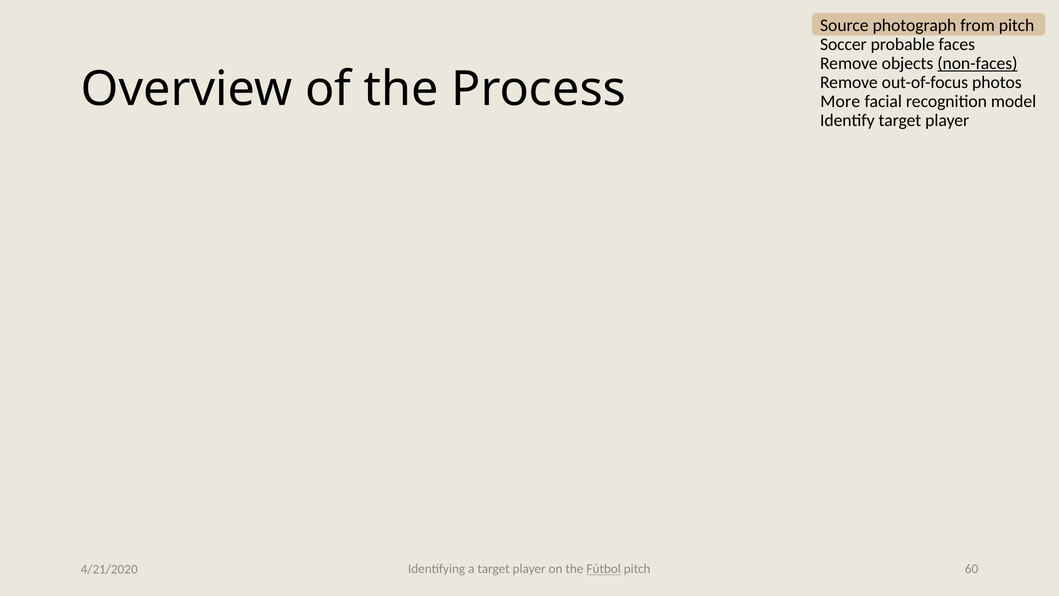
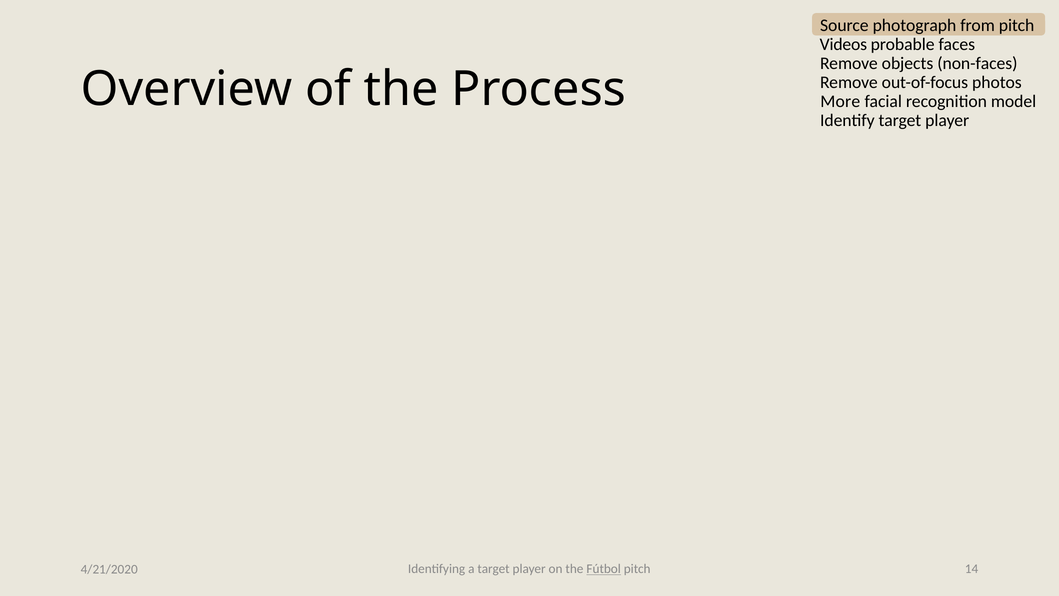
Soccer: Soccer -> Videos (843, 44)
non-faces underline: present -> none (977, 63)
60: 60 -> 14 (972, 569)
